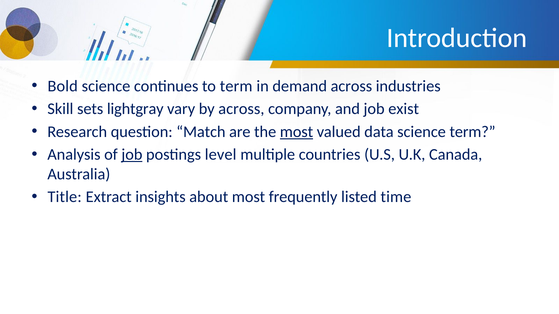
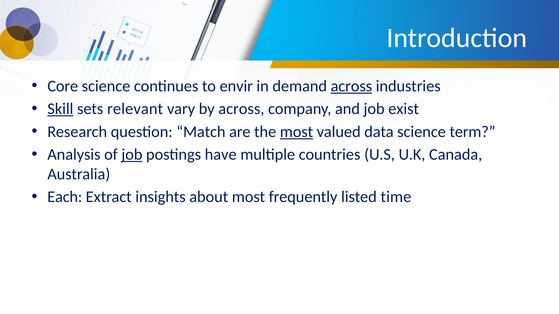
Bold: Bold -> Core (63, 86)
to term: term -> envir (236, 86)
across underline: none -> present (351, 86)
Skill underline: none -> present (60, 109)
lightgray: lightgray -> relevant (135, 109)
level: level -> have (221, 155)
Title: Title -> Each (65, 197)
